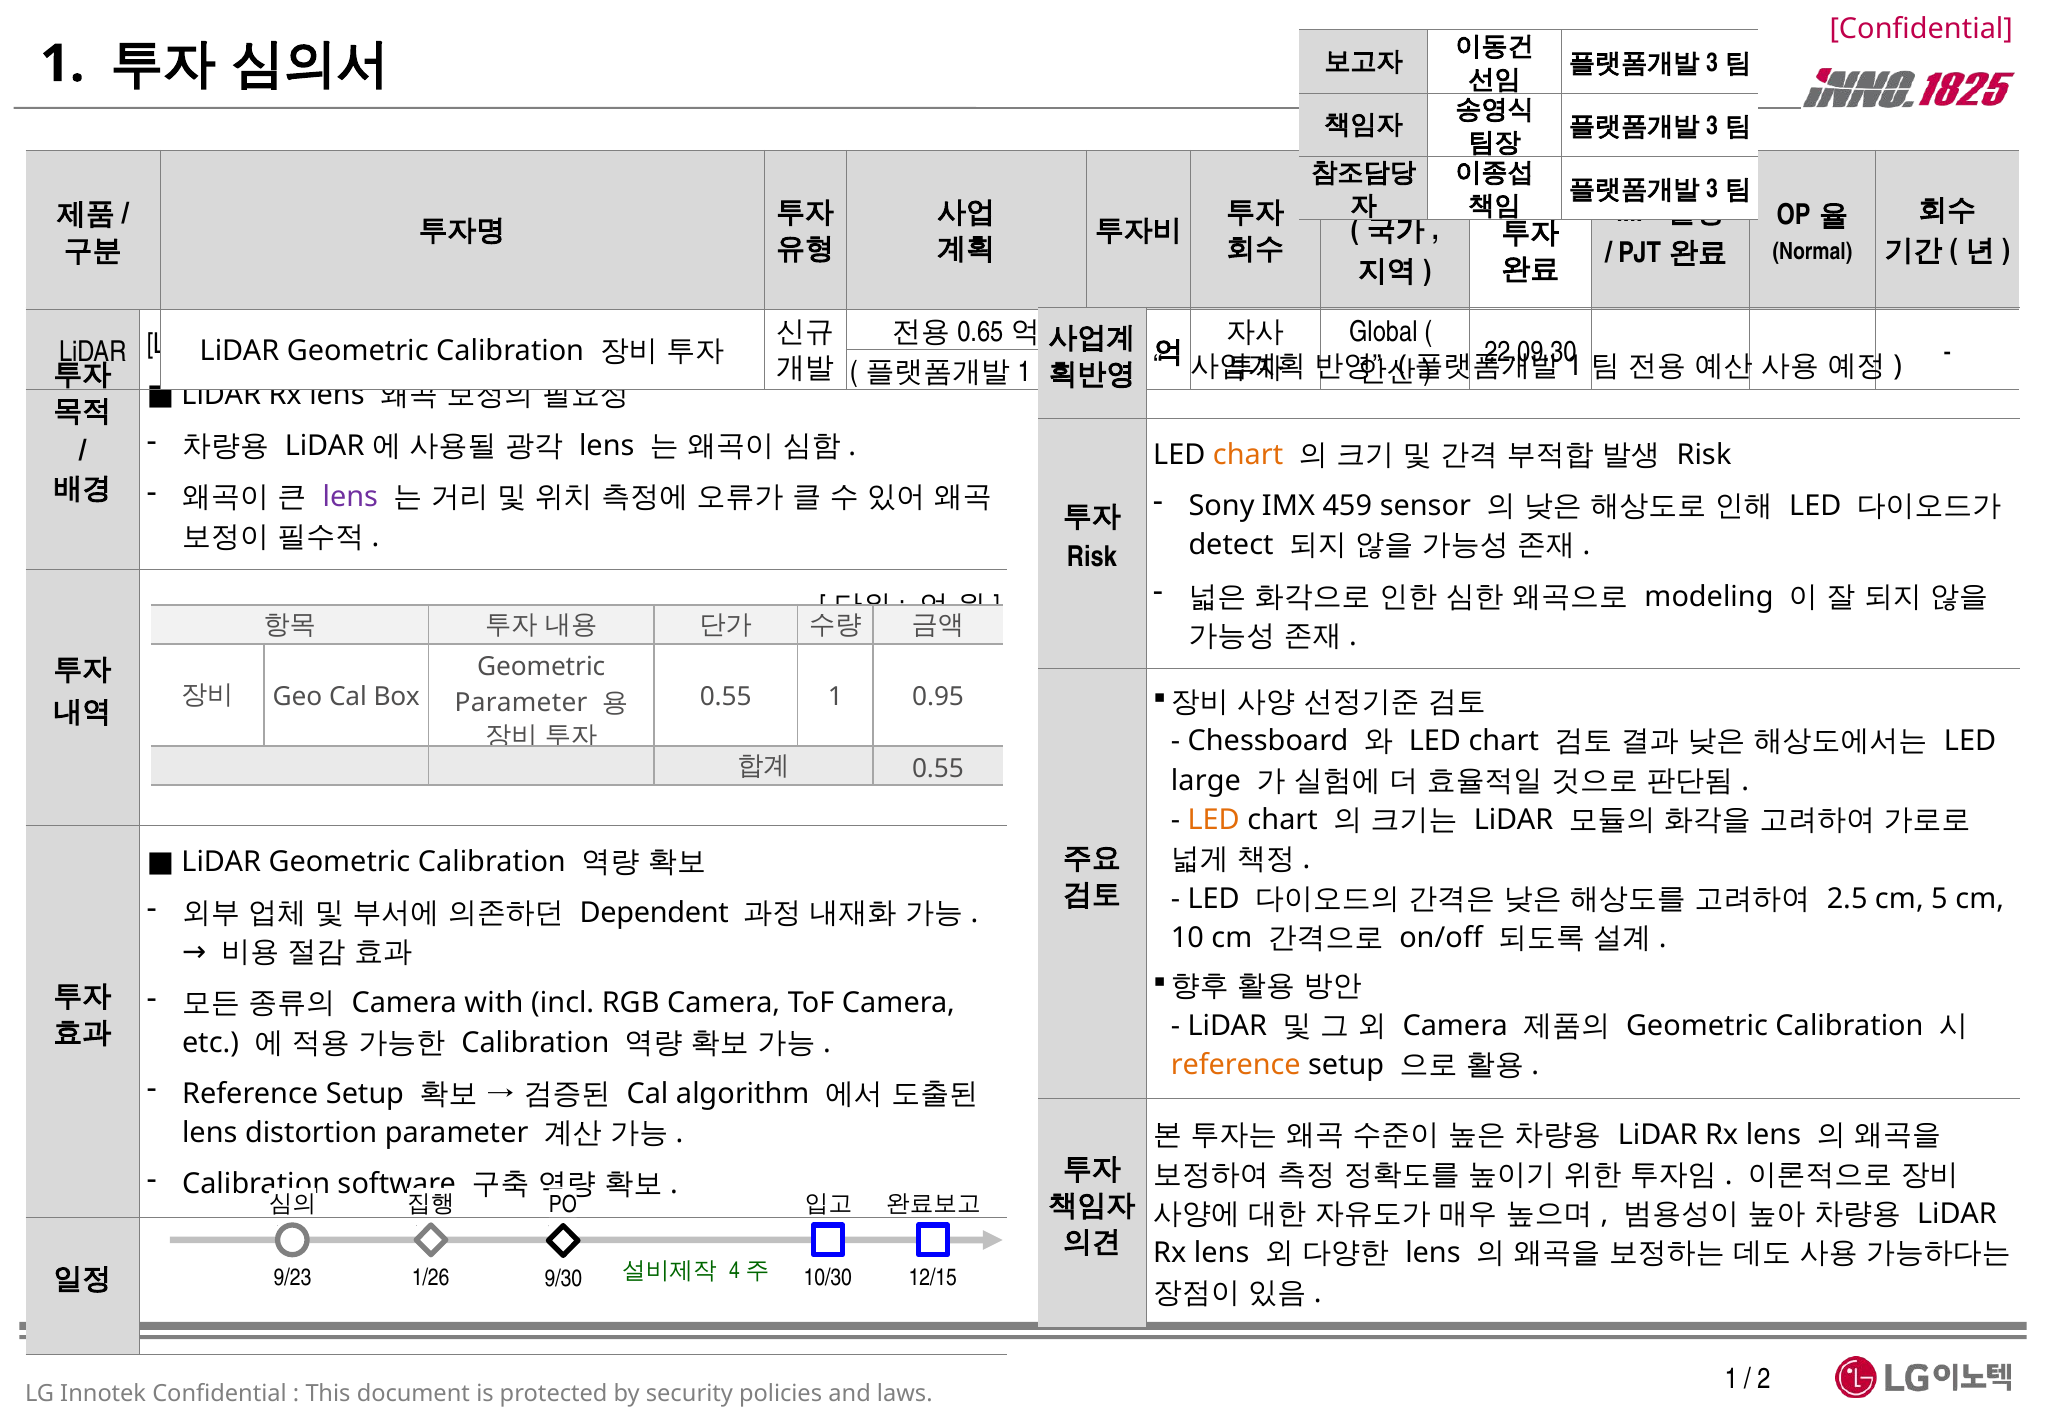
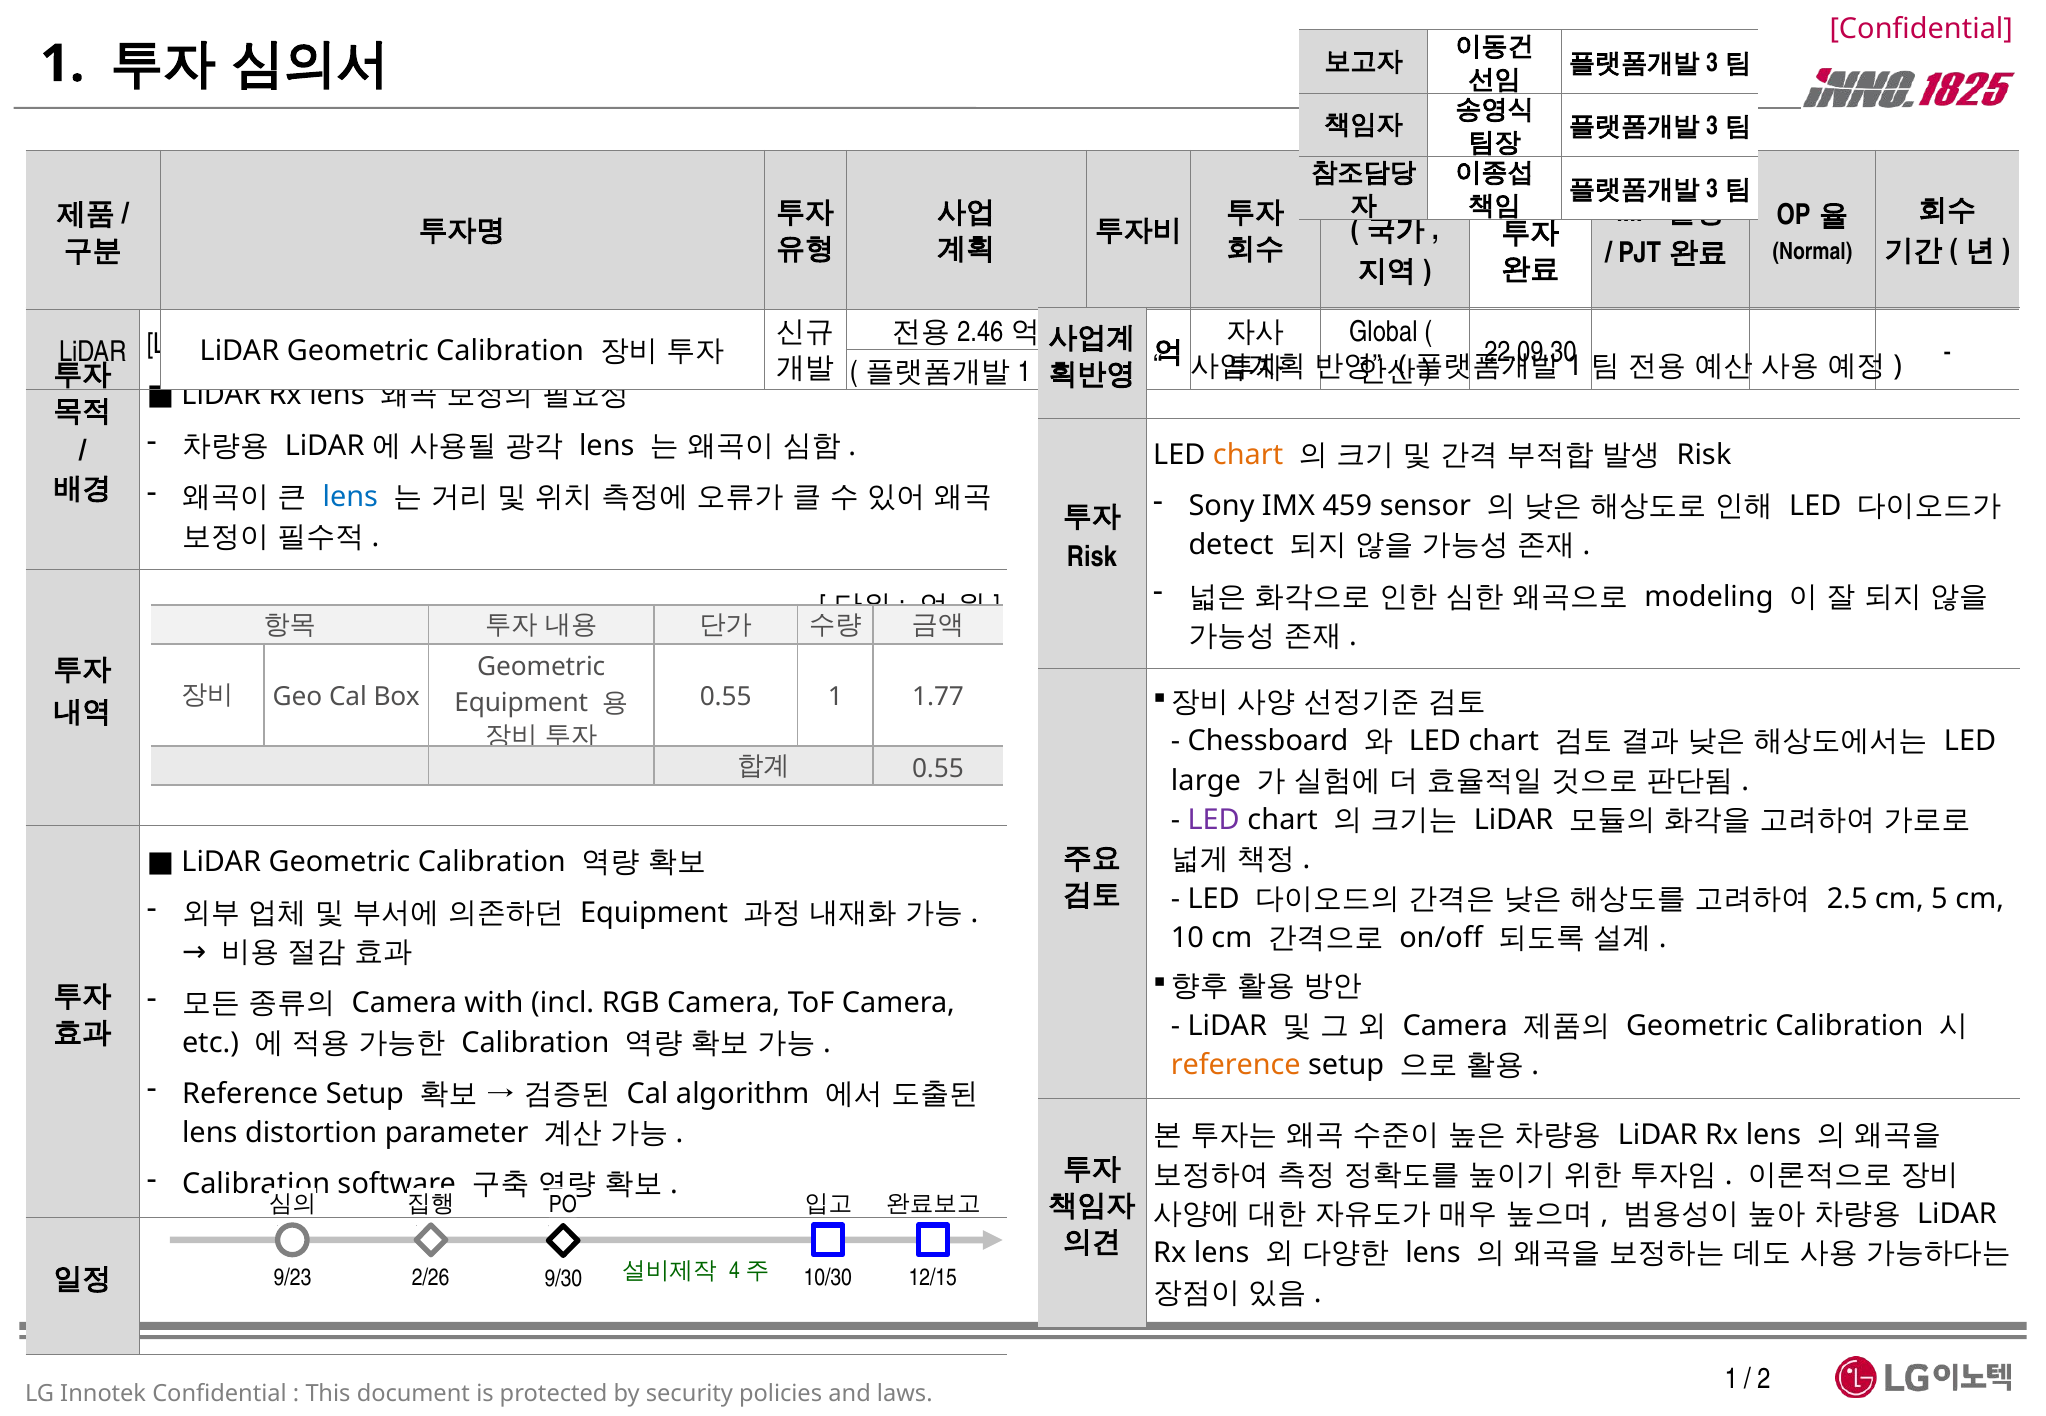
0.65: 0.65 -> 2.46 (980, 332)
lens colour: purple -> blue (350, 498)
0.95: 0.95 -> 1.77 (938, 697)
Parameter: Parameter -> Equipment (521, 703)
LED colour: orange -> purple (1214, 820)
Dependent: Dependent -> Equipment (654, 913)
1/26: 1/26 -> 2/26 (431, 1278)
